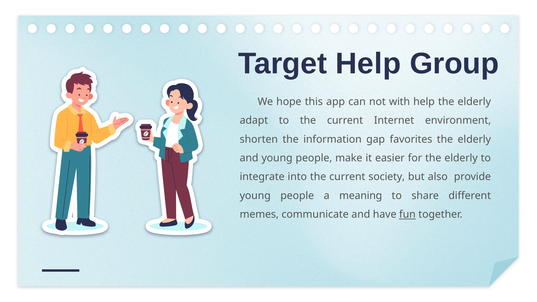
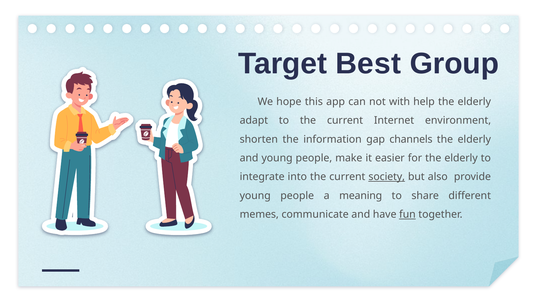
Target Help: Help -> Best (368, 64)
favorites: favorites -> channels (411, 139)
society underline: none -> present (387, 177)
